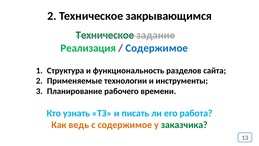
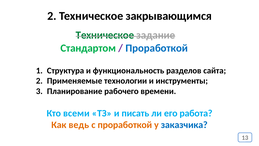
Реализация: Реализация -> Стандартом (88, 48)
Содержимое: Содержимое -> Проработкой (157, 48)
узнать: узнать -> всеми (76, 113)
с содержимое: содержимое -> проработкой (125, 125)
заказчика colour: green -> blue (184, 125)
